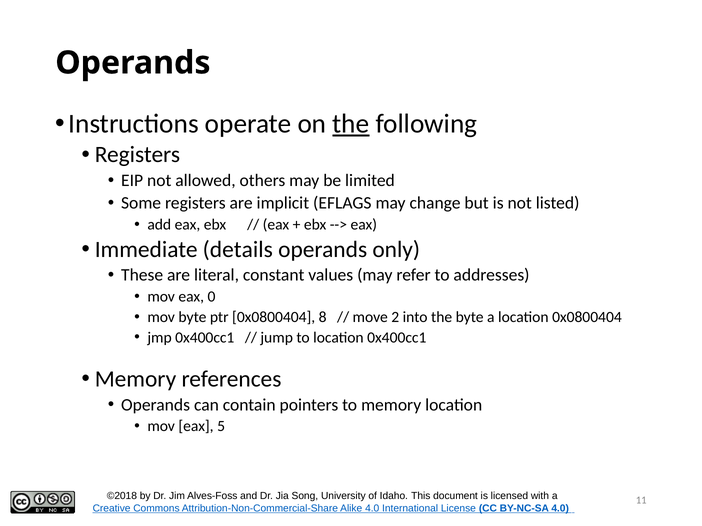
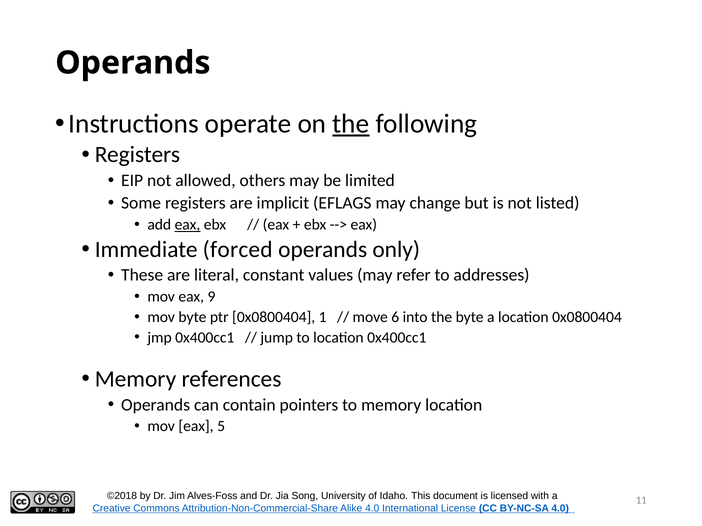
eax underline: none -> present (187, 225)
details: details -> forced (238, 250)
0: 0 -> 9 (212, 297)
8: 8 -> 1 (323, 317)
2: 2 -> 6 (395, 317)
